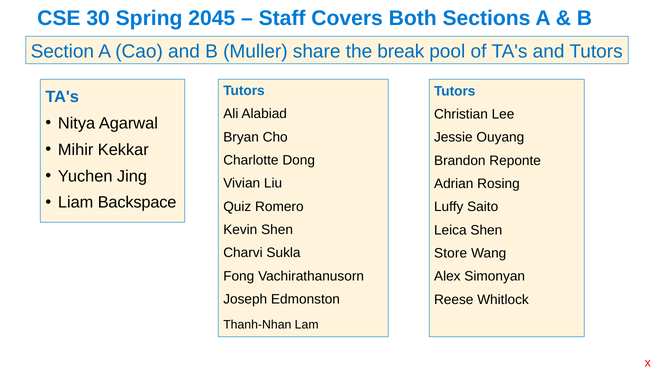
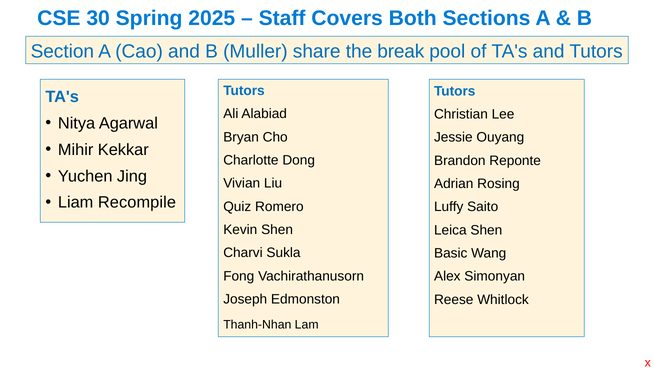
2045: 2045 -> 2025 (212, 18)
Backspace: Backspace -> Recompile (137, 202)
Store: Store -> Basic (451, 253)
